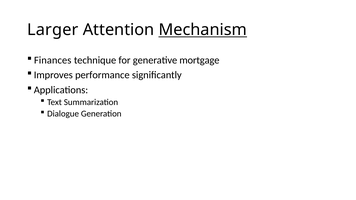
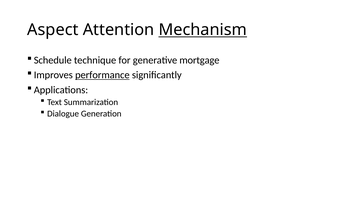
Larger: Larger -> Aspect (53, 30)
Finances: Finances -> Schedule (53, 60)
performance underline: none -> present (102, 75)
